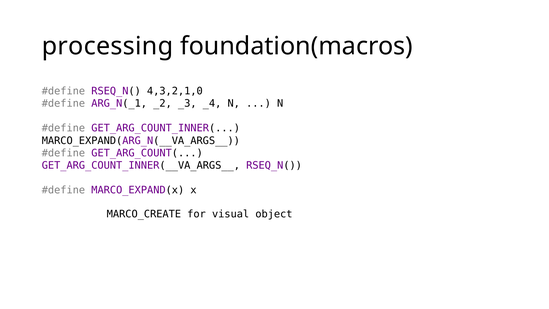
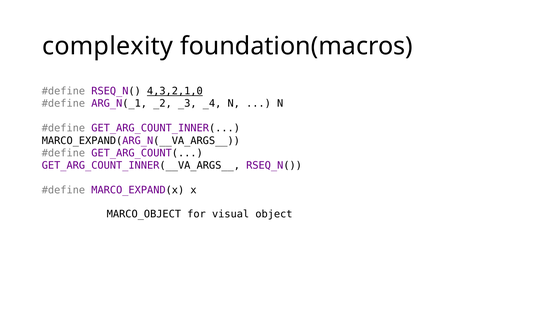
processing: processing -> complexity (108, 46)
4,3,2,1,0 underline: none -> present (175, 91)
MARCO_CREATE: MARCO_CREATE -> MARCO_OBJECT (144, 214)
